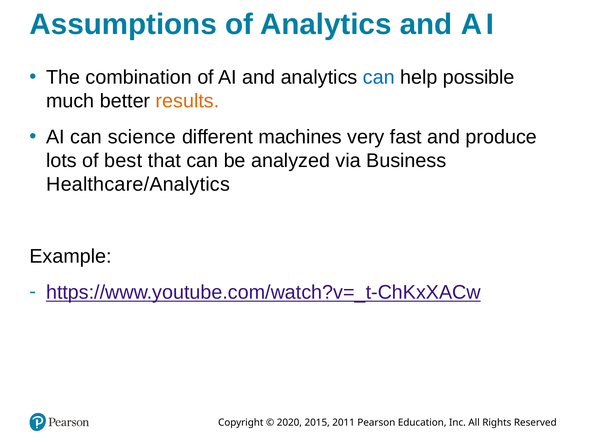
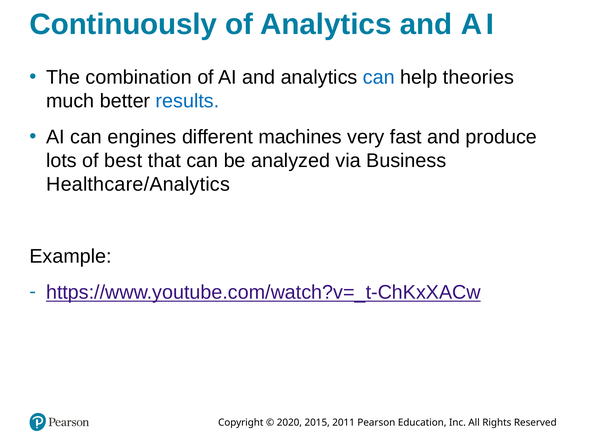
Assumptions: Assumptions -> Continuously (123, 24)
possible: possible -> theories (479, 77)
results colour: orange -> blue (187, 101)
science: science -> engines (142, 137)
